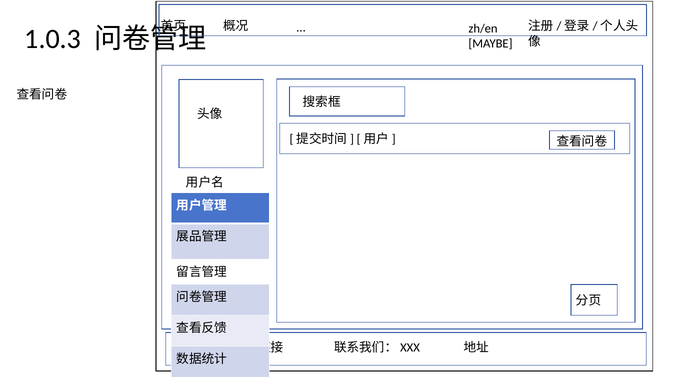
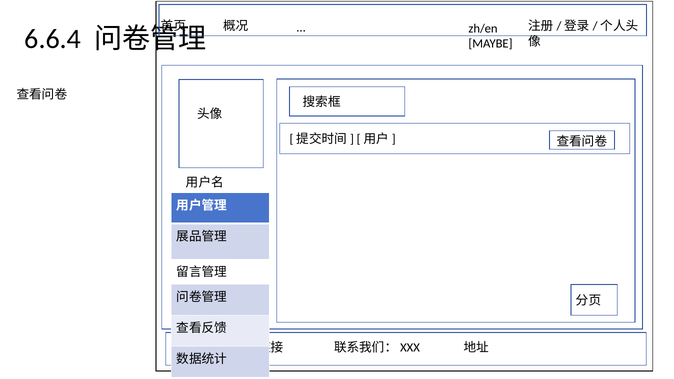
1.0.3: 1.0.3 -> 6.6.4 (53, 39)
